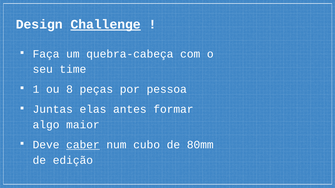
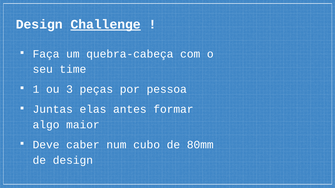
8: 8 -> 3 (70, 90)
caber underline: present -> none (83, 145)
de edição: edição -> design (73, 160)
